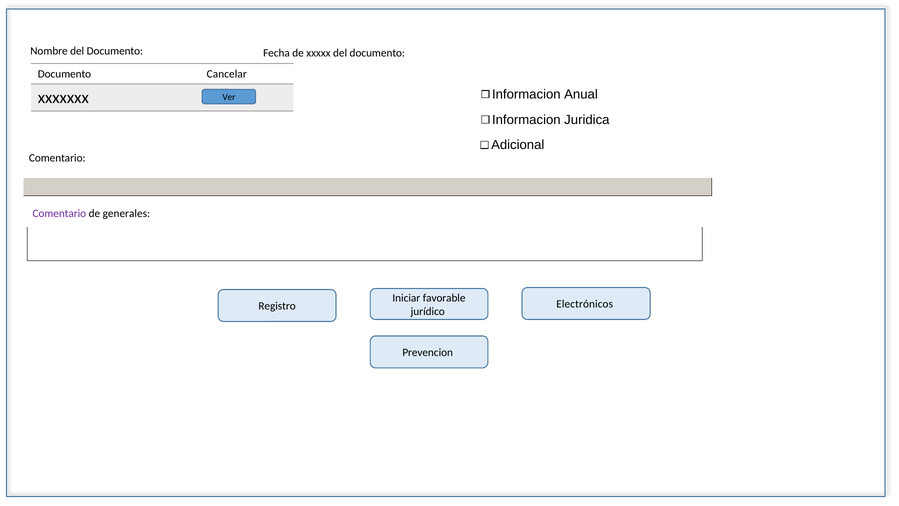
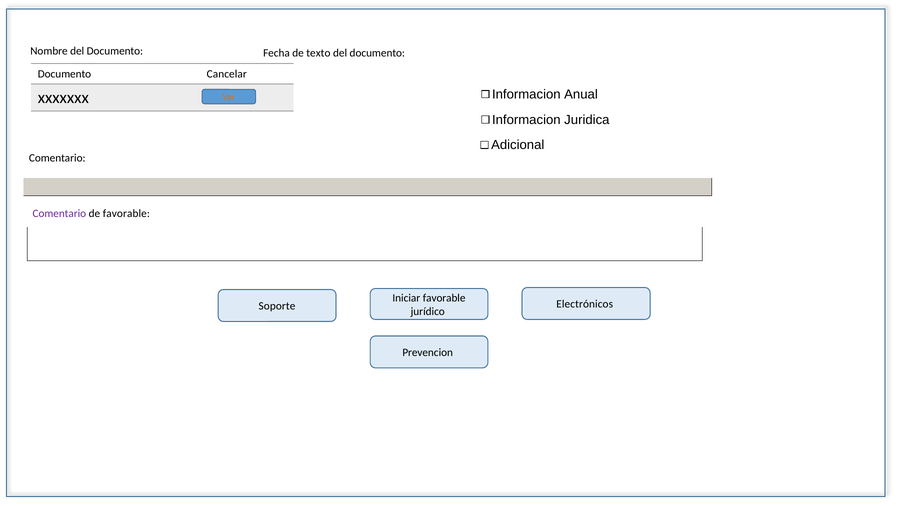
xxxxx: xxxxx -> texto (318, 53)
Ver colour: black -> orange (229, 97)
de generales: generales -> favorable (126, 213)
Registro: Registro -> Soporte (277, 306)
